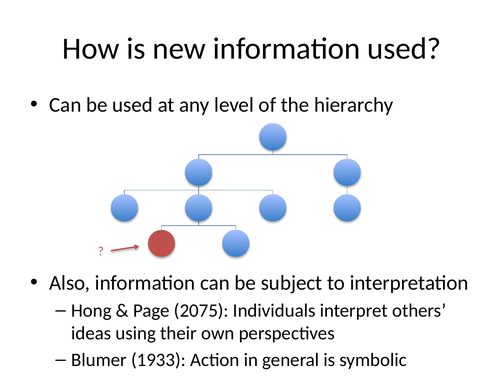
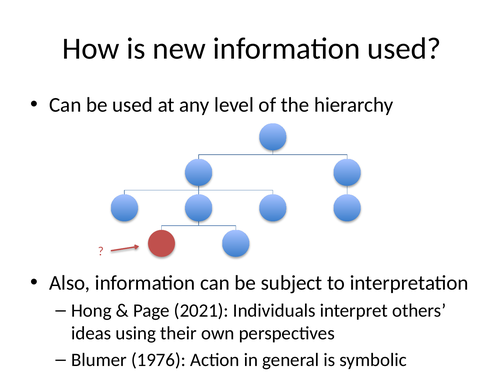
2075: 2075 -> 2021 (201, 311)
1933: 1933 -> 1976 (158, 360)
